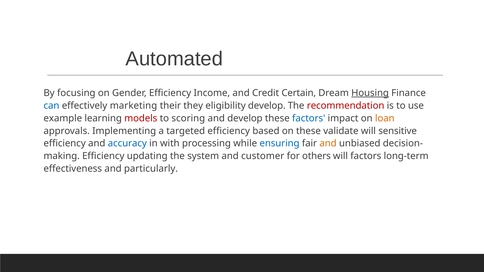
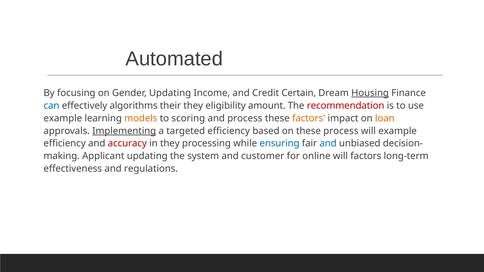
Gender Efficiency: Efficiency -> Updating (170, 93)
marketing: marketing -> algorithms (134, 106)
eligibility develop: develop -> amount (267, 106)
models colour: red -> orange (141, 118)
and develop: develop -> process (245, 118)
factors colour: blue -> orange (309, 118)
Implementing underline: none -> present (124, 131)
these validate: validate -> process (341, 131)
will sensitive: sensitive -> example (398, 131)
accuracy colour: blue -> red (127, 144)
in with: with -> they (170, 144)
and colour: orange -> blue (328, 144)
Efficiency: Efficiency -> Applicant (103, 156)
others: others -> online (316, 156)
particularly: particularly -> regulations (151, 169)
